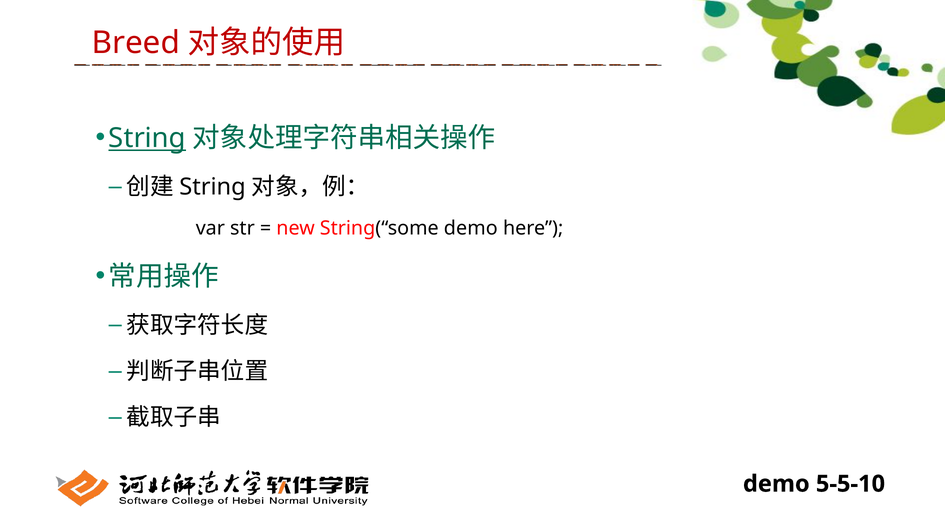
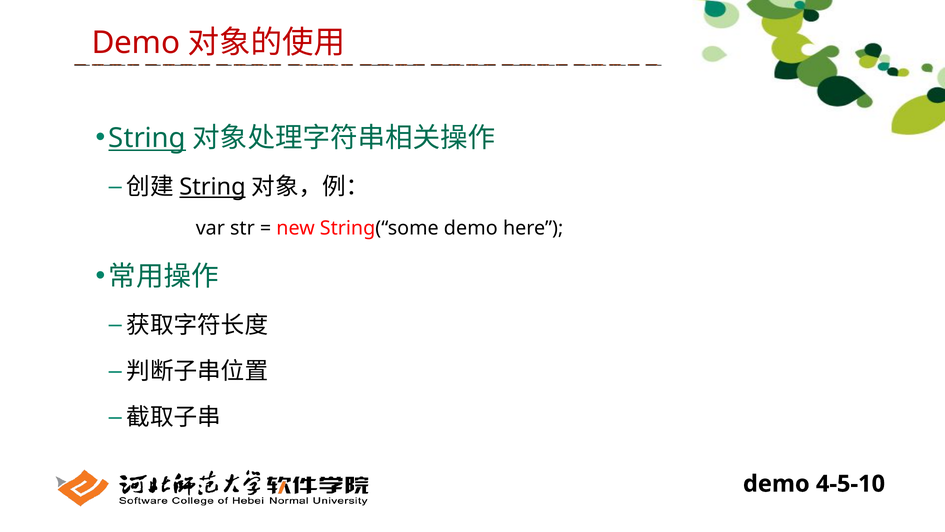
Breed: Breed -> Demo (136, 43)
String underline: none -> present (213, 187)
5-5-10: 5-5-10 -> 4-5-10 (850, 483)
